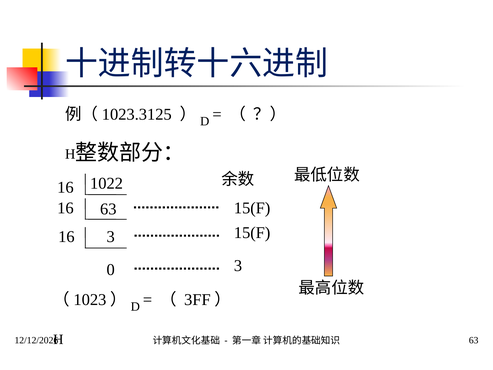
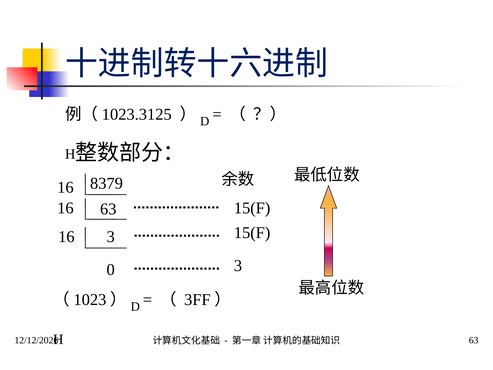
1022: 1022 -> 8379 (107, 183)
